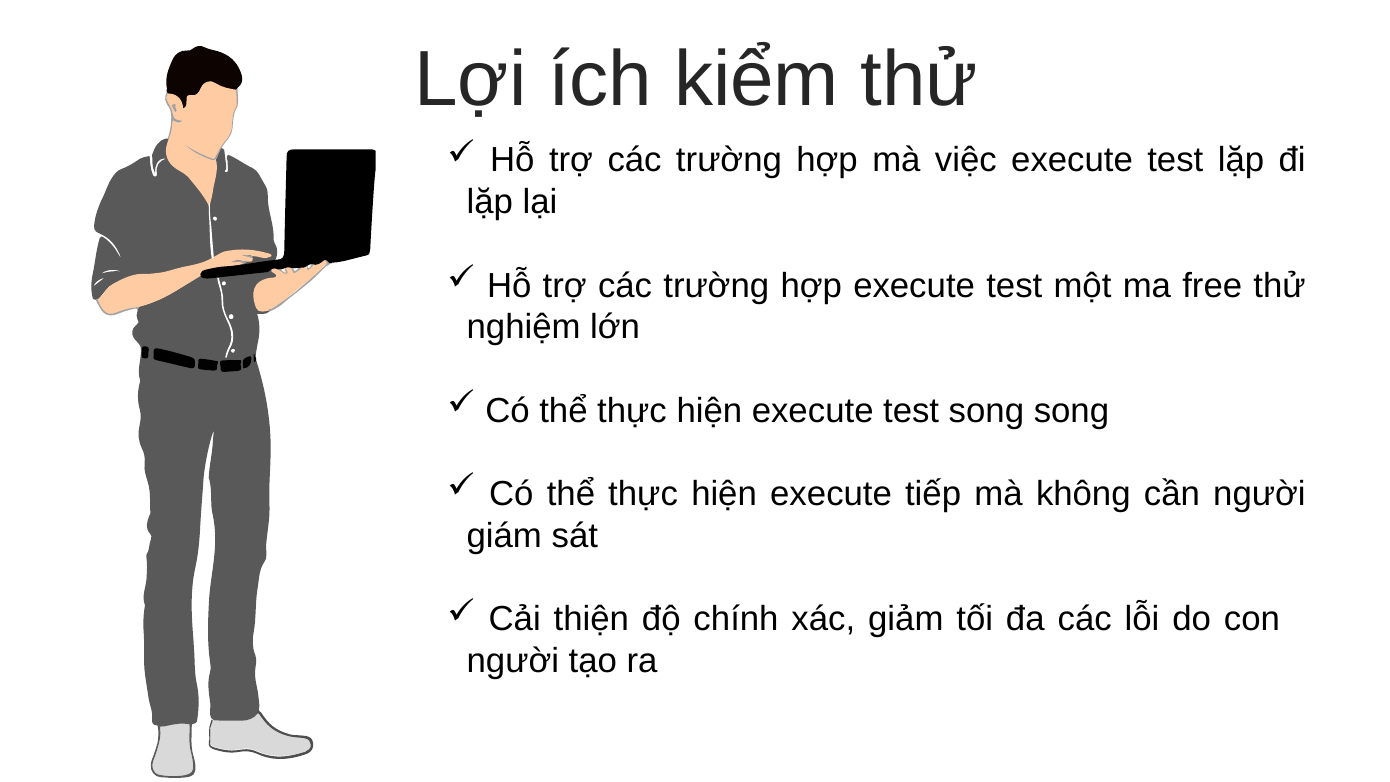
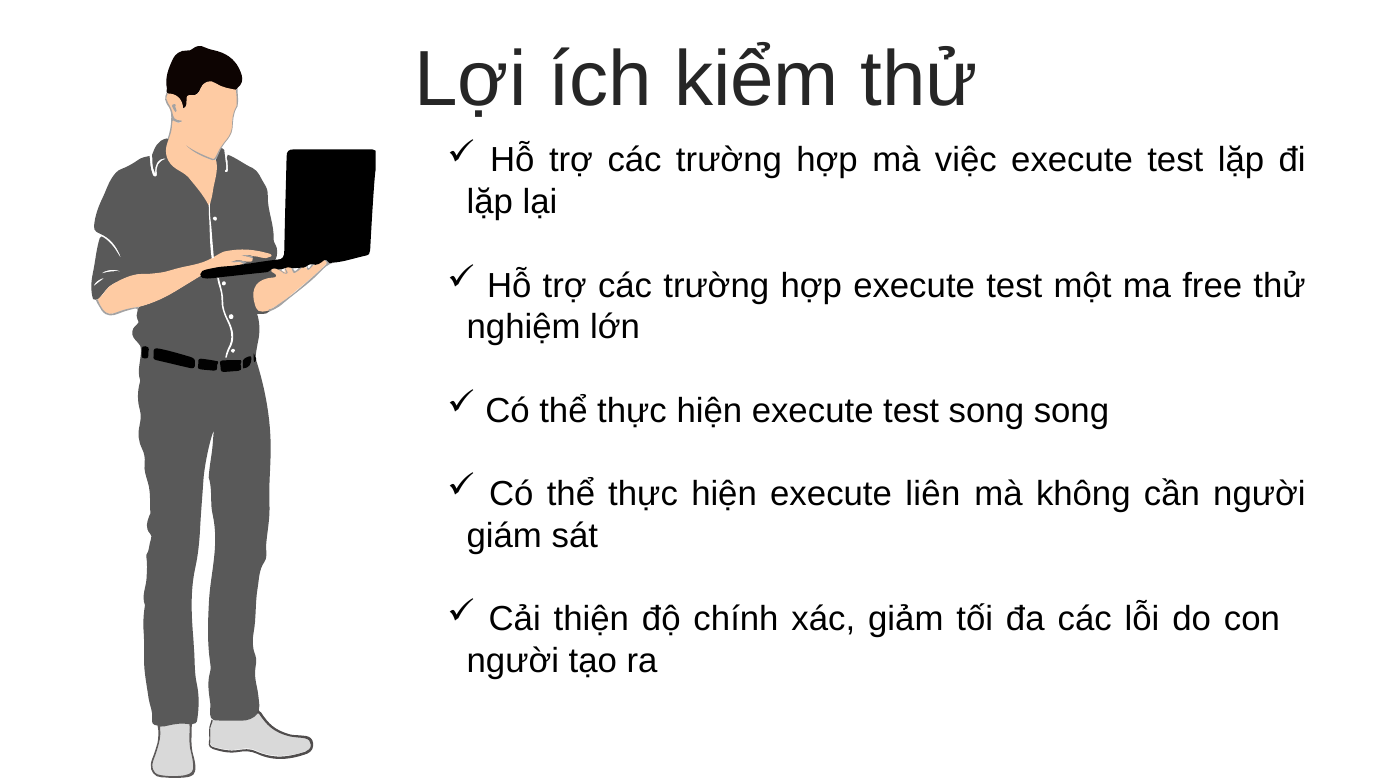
tiếp: tiếp -> liên (933, 494)
